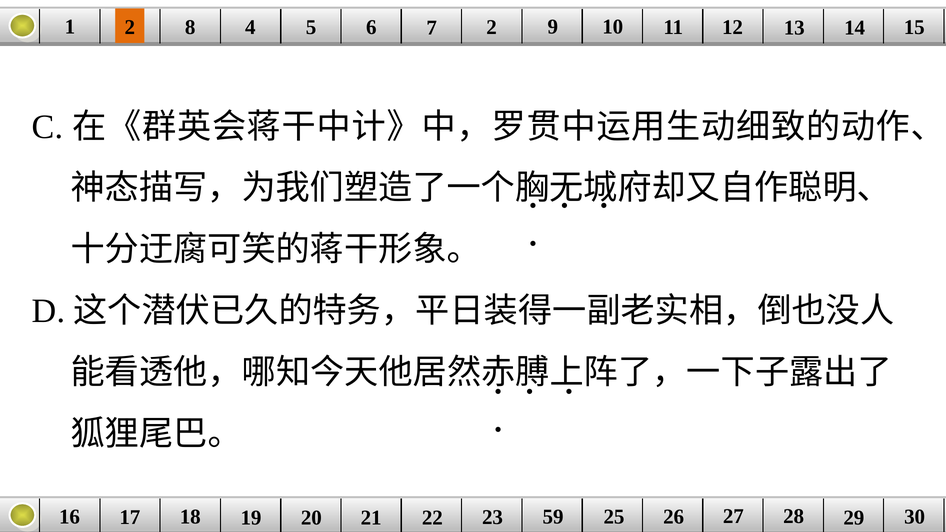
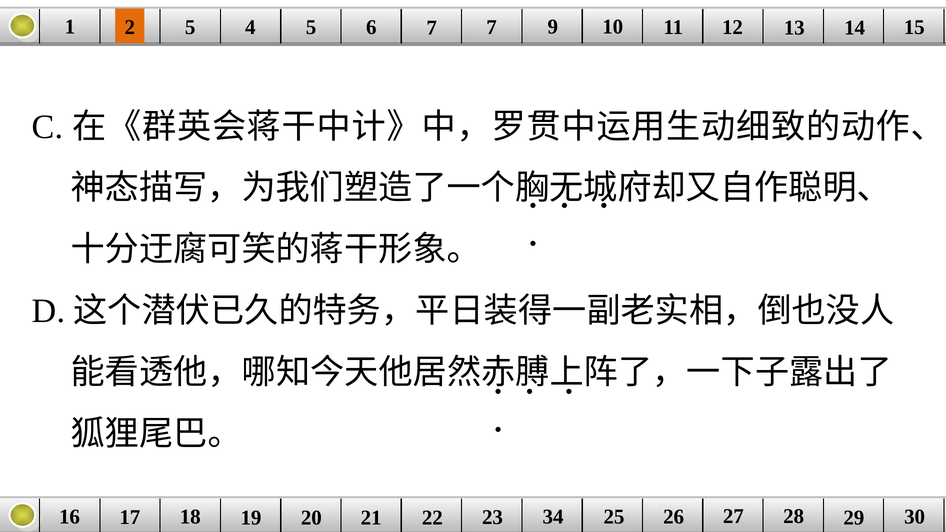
2 8: 8 -> 5 (190, 27)
7 2: 2 -> 7 (492, 27)
59: 59 -> 34 (553, 517)
